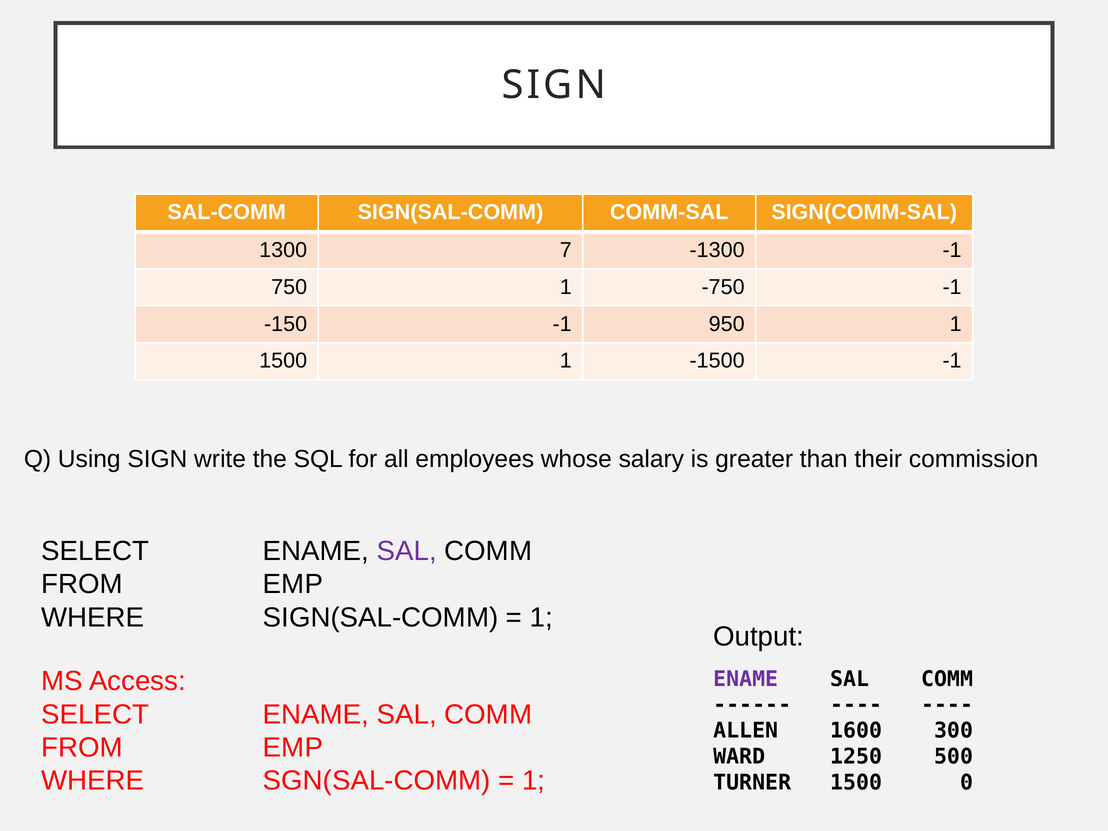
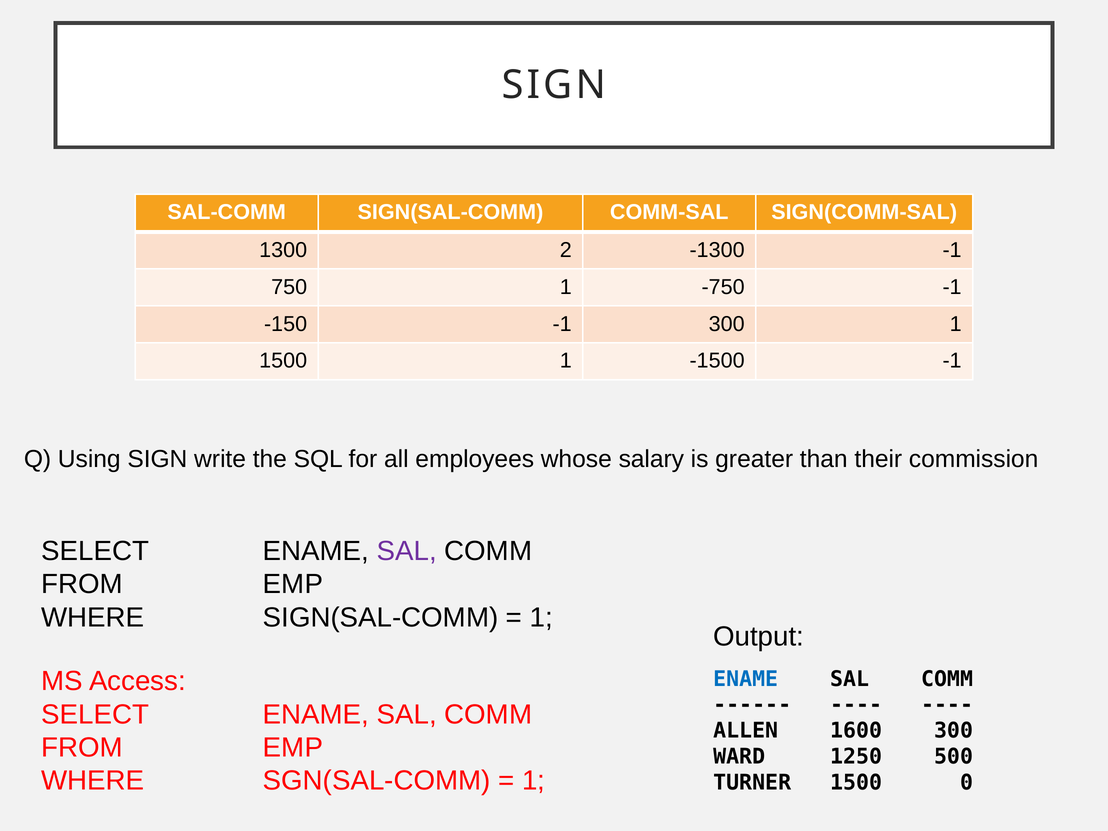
7: 7 -> 2 (566, 250)
-1 950: 950 -> 300 (727, 324)
ENAME colour: purple -> blue (746, 679)
